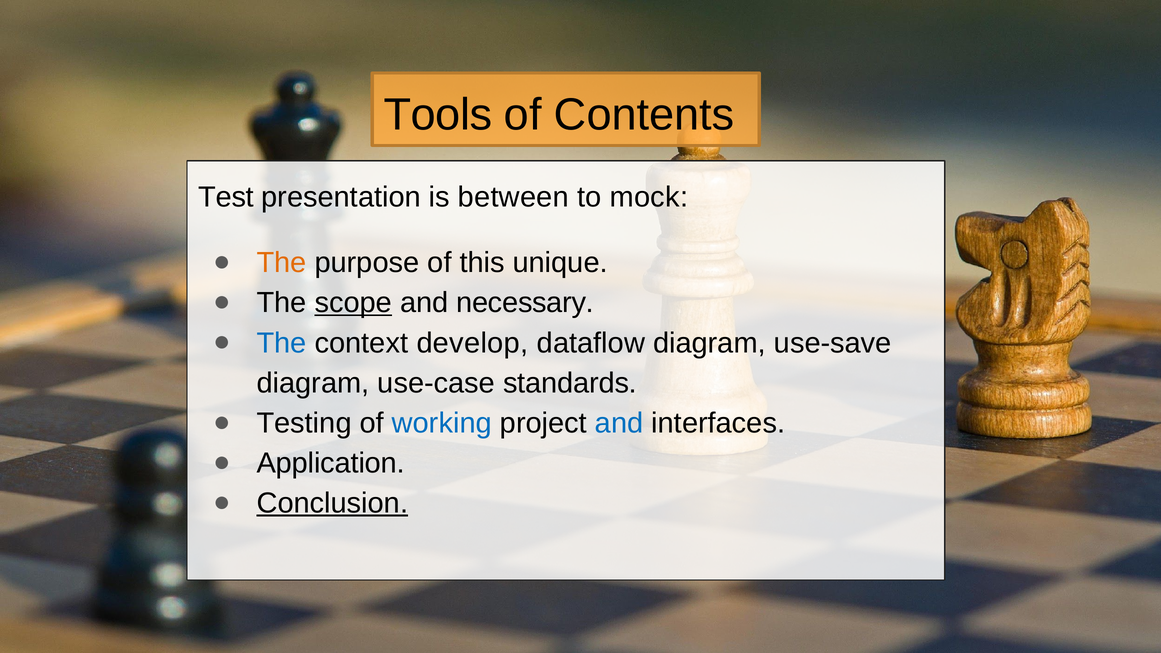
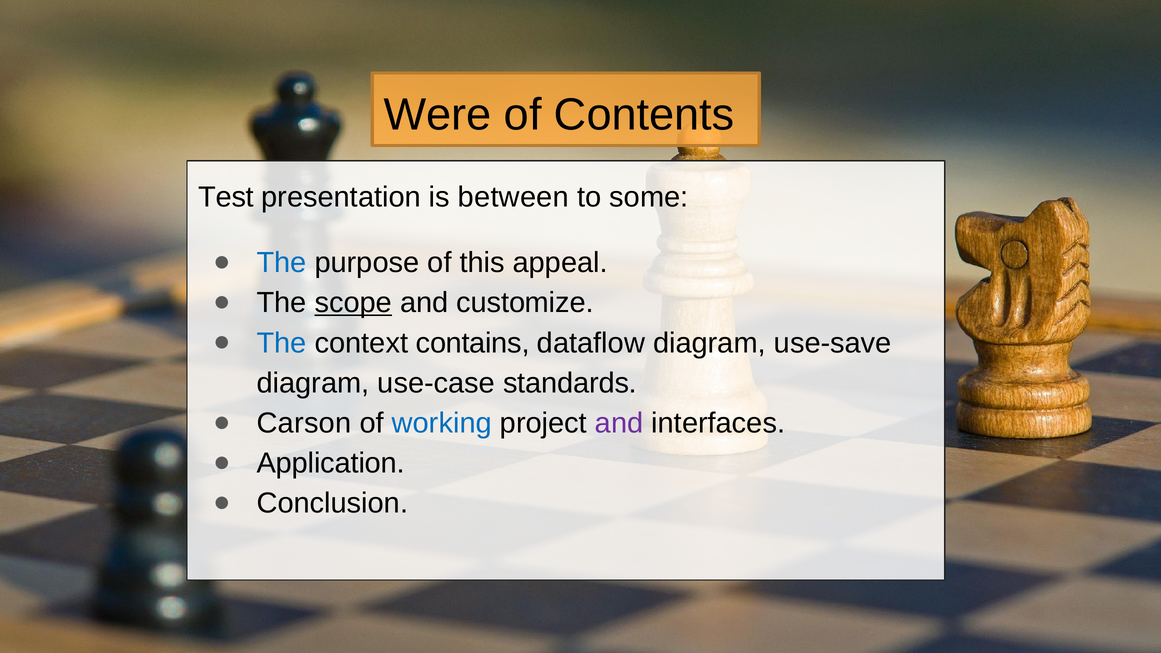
Tools: Tools -> Were (438, 115)
mock: mock -> some (649, 197)
The colour: orange -> blue (282, 263)
unique: unique -> appeal (560, 263)
necessary: necessary -> customize (525, 303)
develop: develop -> contains (473, 343)
Testing: Testing -> Carson (304, 423)
and colour: blue -> purple (619, 423)
Conclusion underline: present -> none (332, 503)
